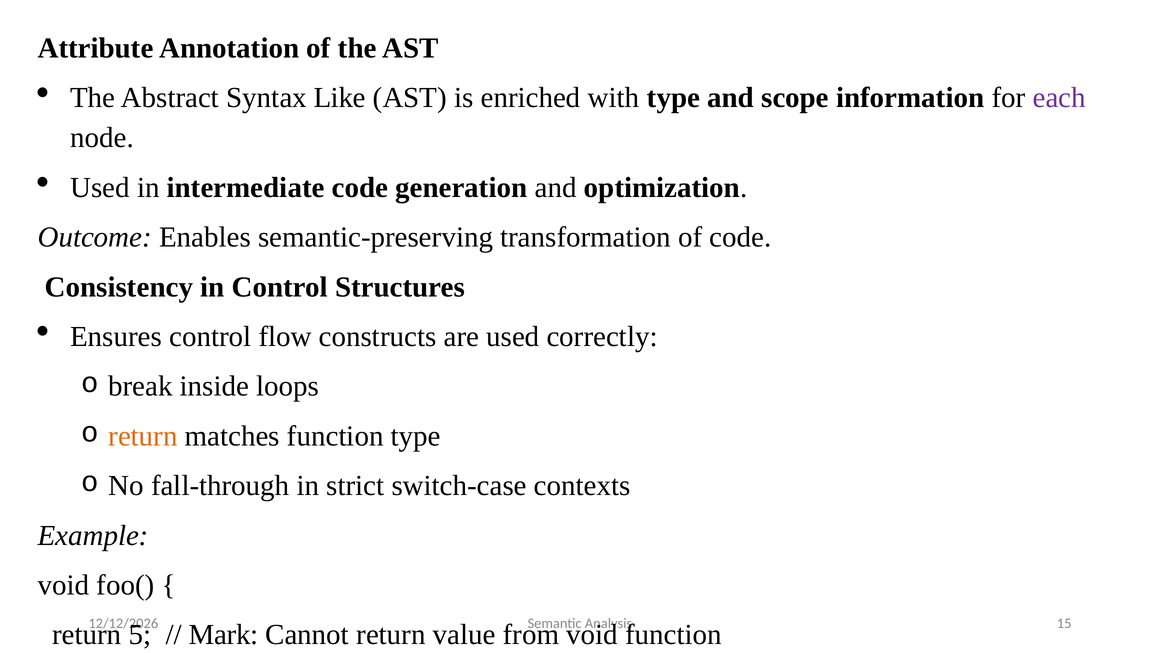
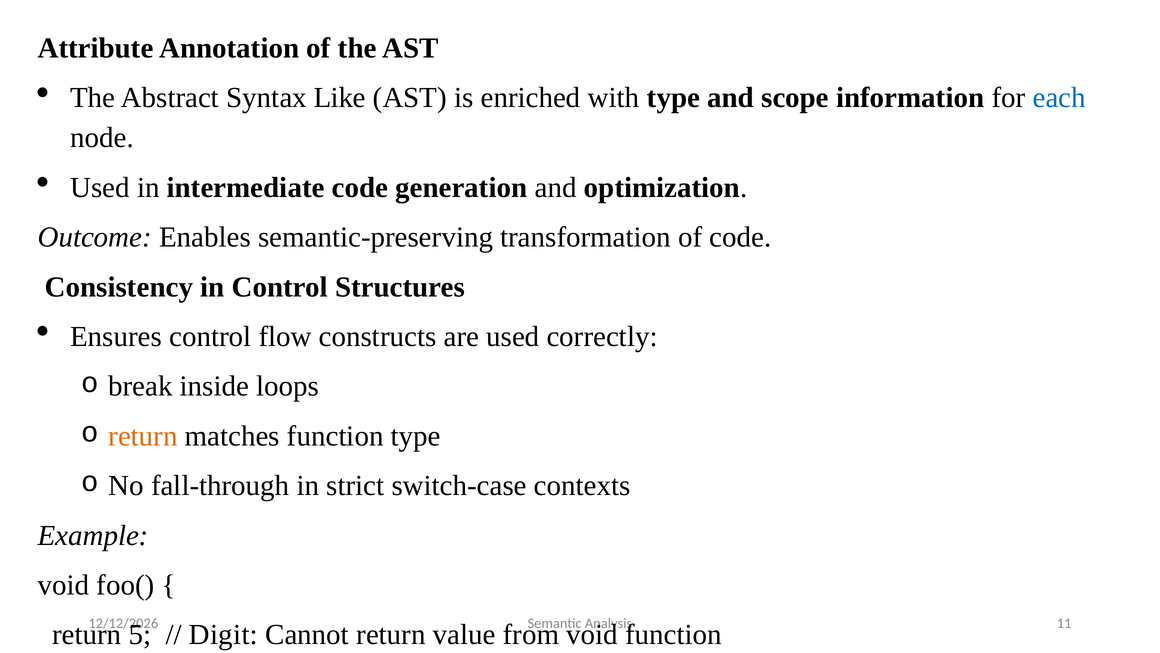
each colour: purple -> blue (1059, 98)
15: 15 -> 11 (1064, 623)
Mark: Mark -> Digit (223, 634)
